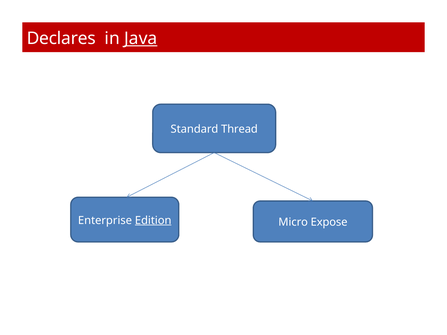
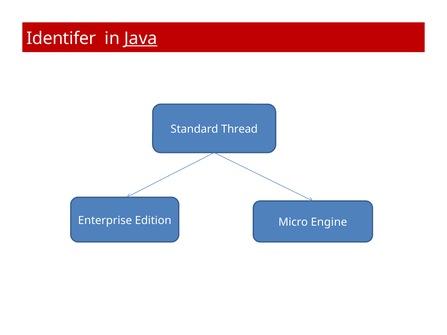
Declares: Declares -> Identifer (61, 38)
Edition underline: present -> none (153, 221)
Expose: Expose -> Engine (329, 222)
